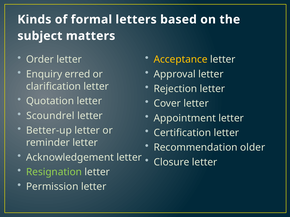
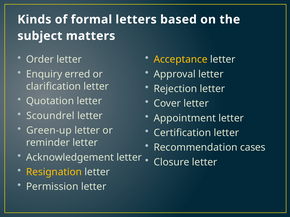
Better-up: Better-up -> Green-up (49, 131)
older: older -> cases (253, 148)
Resignation colour: light green -> yellow (54, 172)
